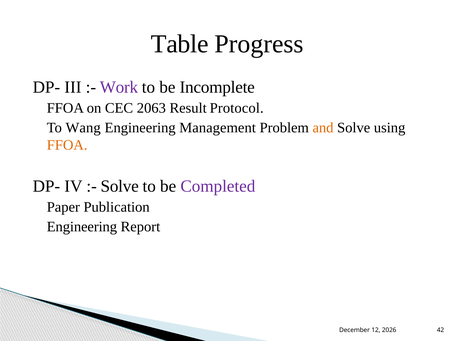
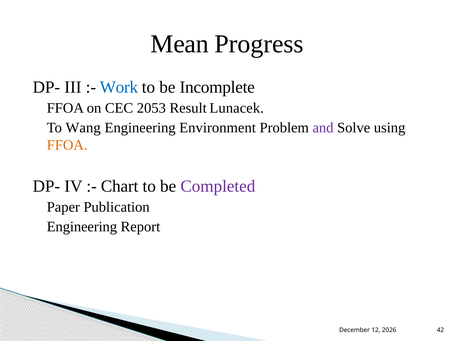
Table: Table -> Mean (180, 44)
Work colour: purple -> blue (119, 87)
2063: 2063 -> 2053 (151, 108)
Protocol: Protocol -> Lunacek (237, 108)
Management: Management -> Environment (218, 128)
and colour: orange -> purple (323, 128)
Solve: Solve -> Chart (120, 186)
